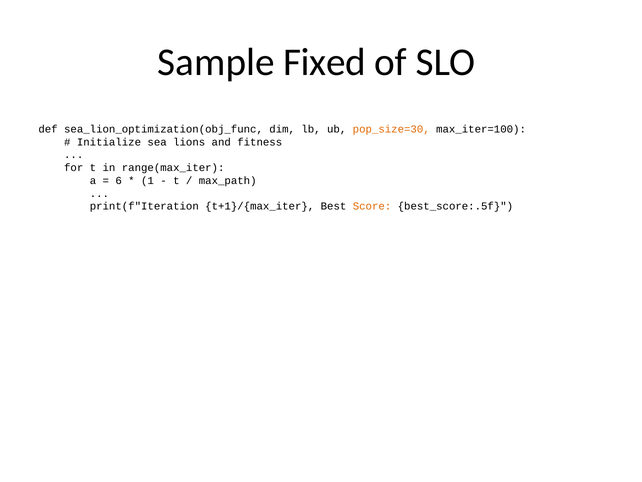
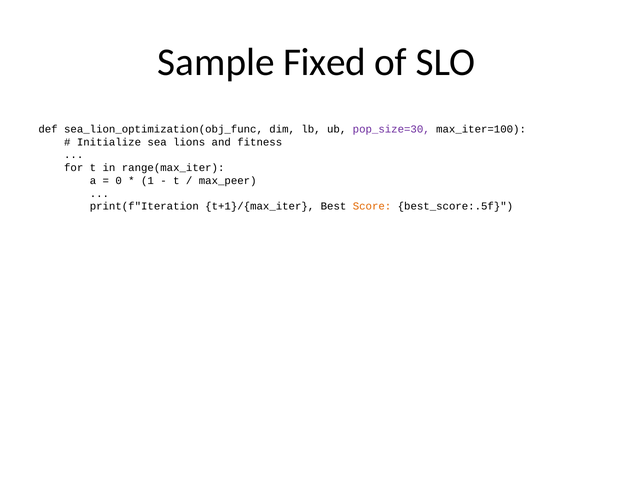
pop_size=30 colour: orange -> purple (391, 129)
6: 6 -> 0 (119, 180)
max_path: max_path -> max_peer (228, 180)
